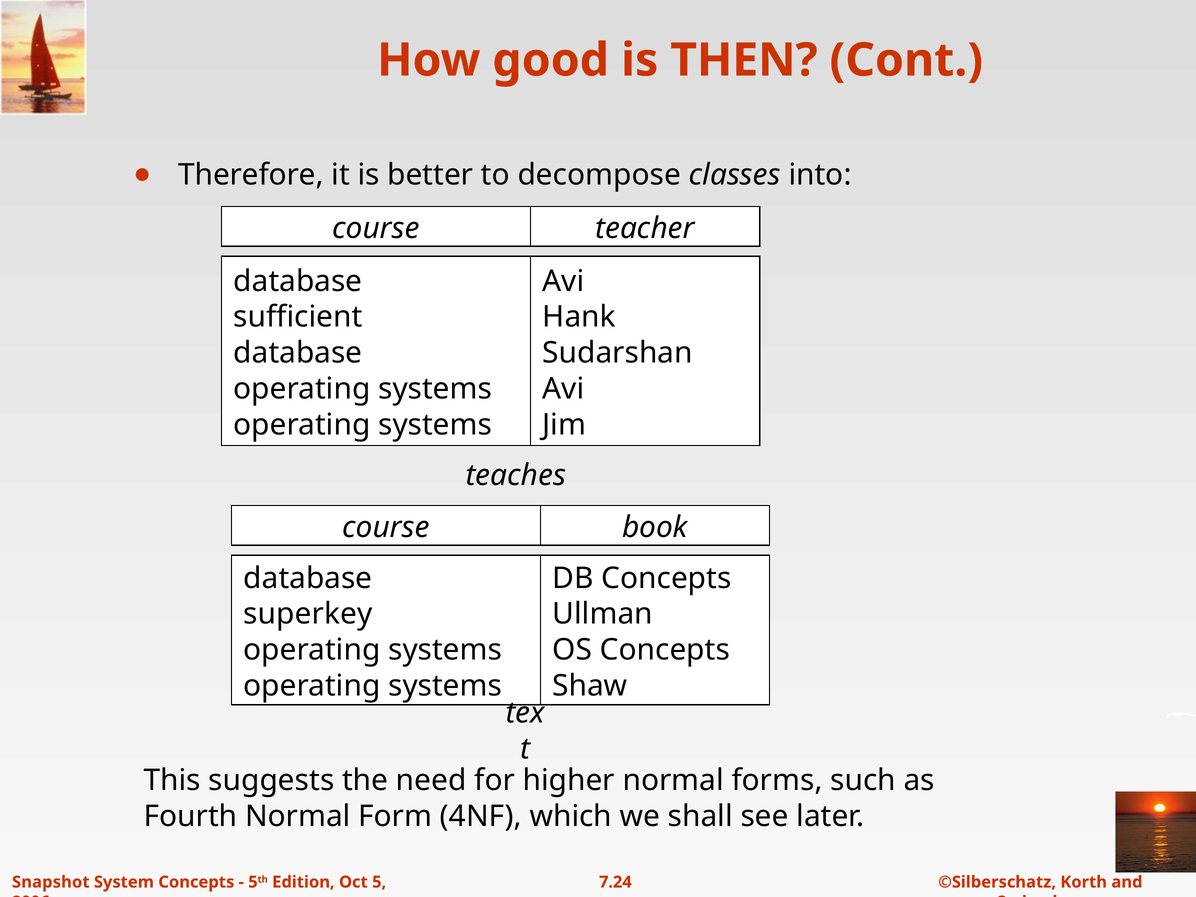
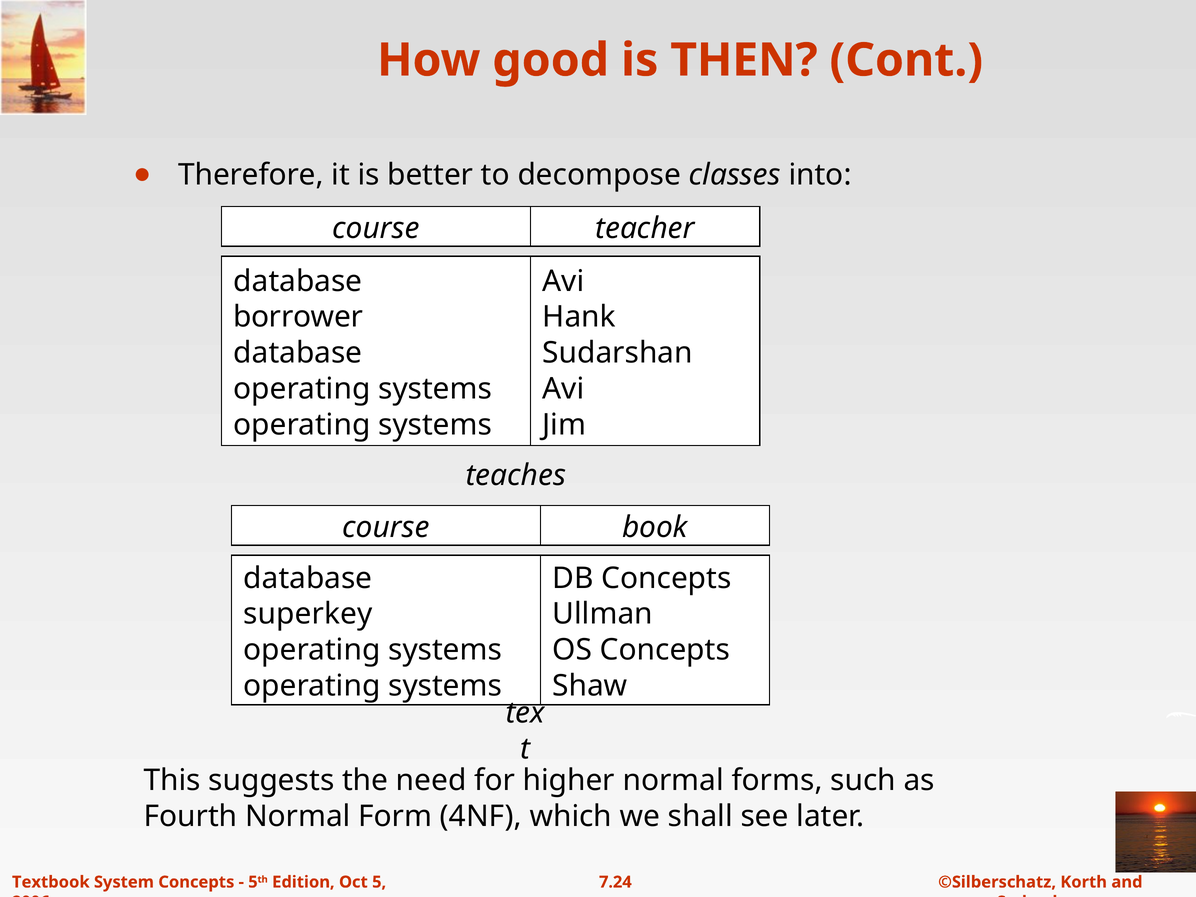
sufficient: sufficient -> borrower (298, 317)
Snapshot: Snapshot -> Textbook (51, 882)
